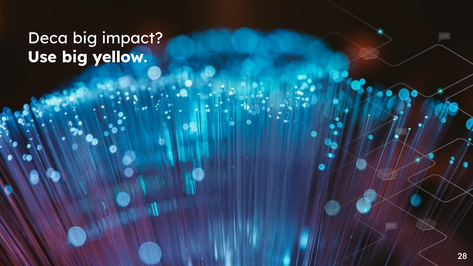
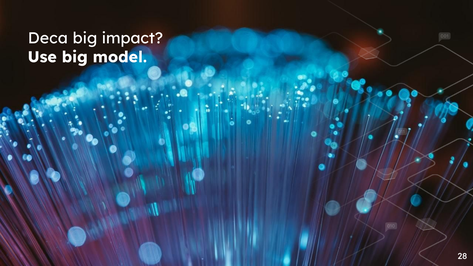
yellow: yellow -> model (120, 57)
